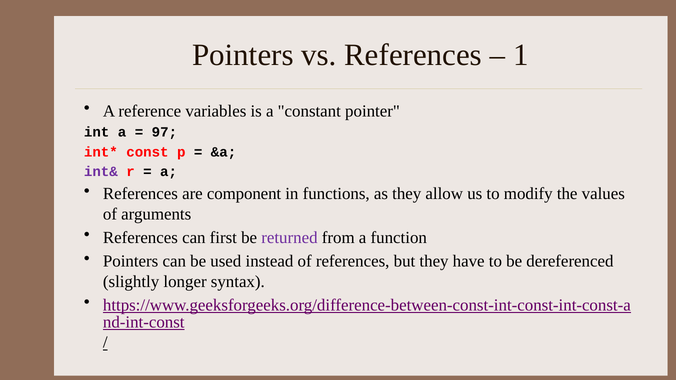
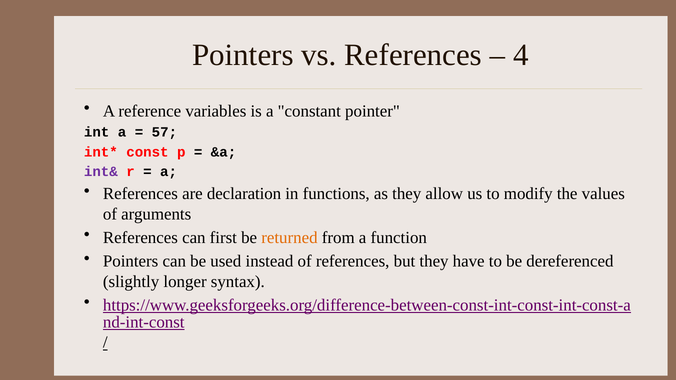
1: 1 -> 4 (521, 55)
97: 97 -> 57 (164, 132)
component: component -> declaration (244, 194)
returned colour: purple -> orange (289, 238)
